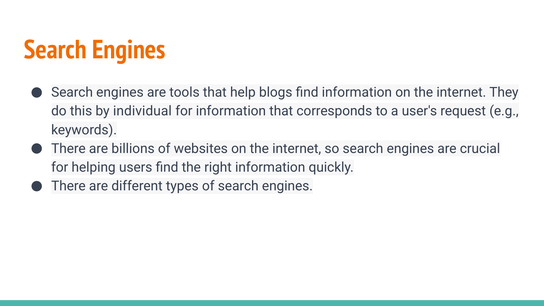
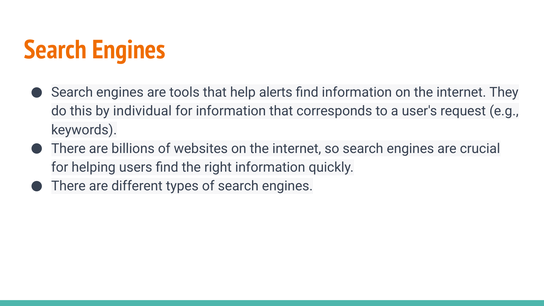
blogs: blogs -> alerts (276, 92)
